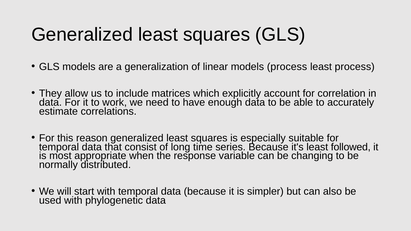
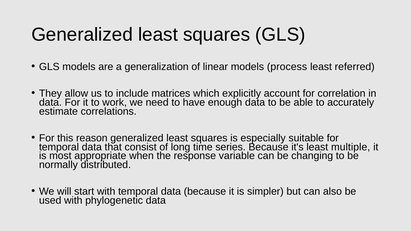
least process: process -> referred (355, 67)
followed: followed -> multiple (351, 147)
